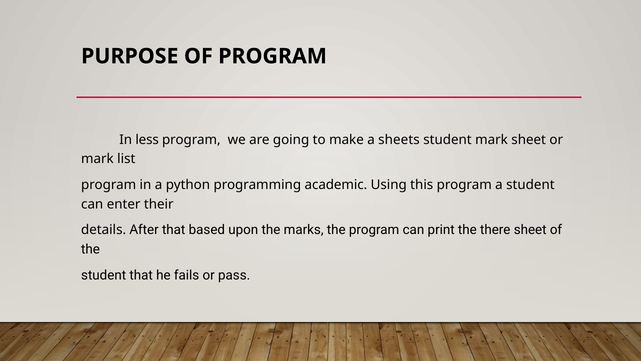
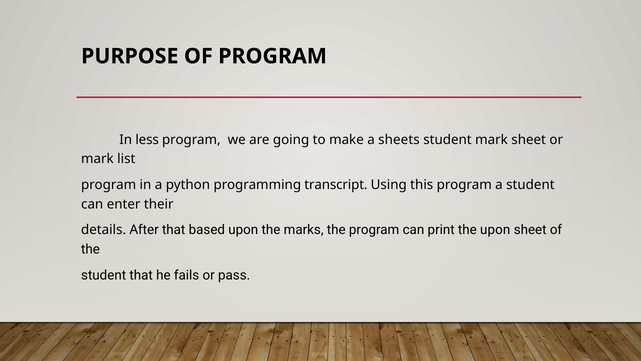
academic: academic -> transcript (336, 185)
the there: there -> upon (495, 230)
